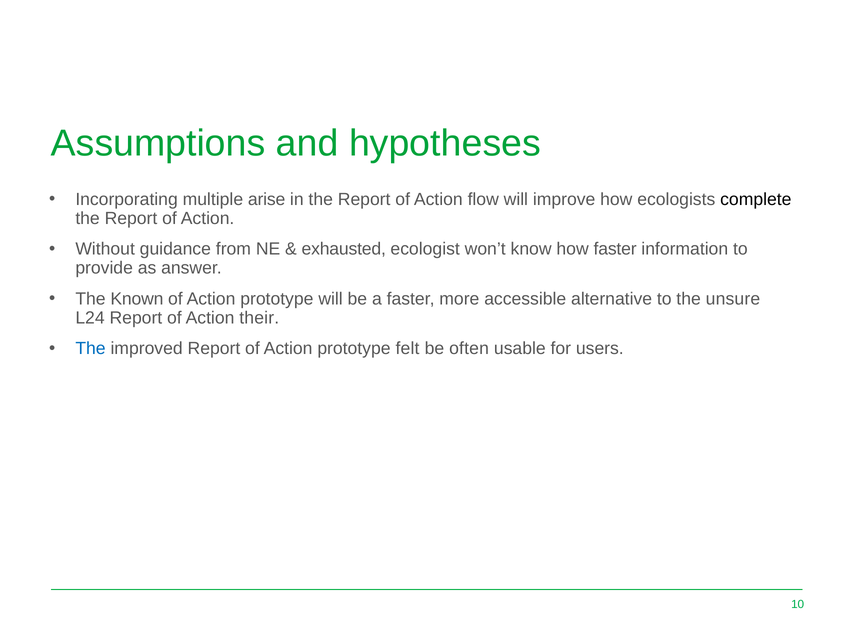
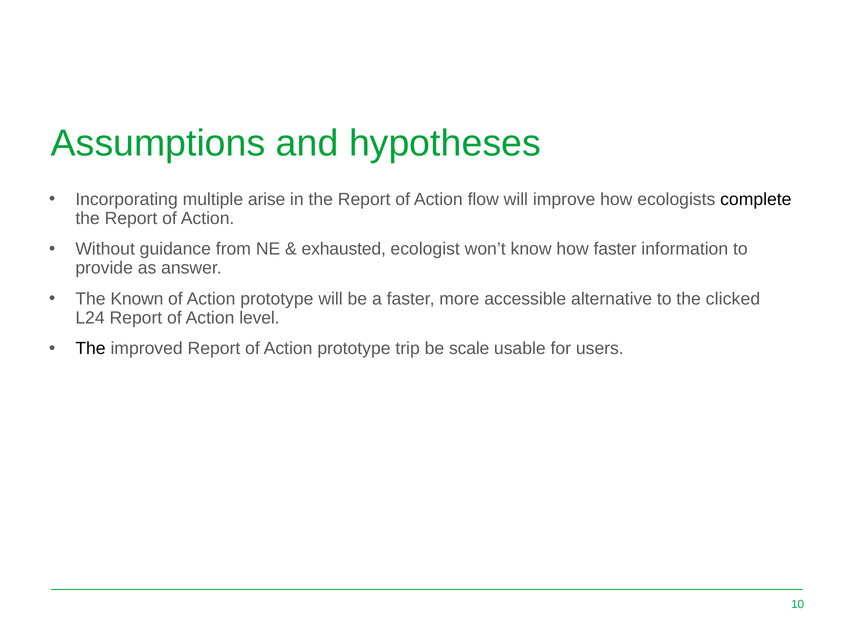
unsure: unsure -> clicked (733, 299)
their: their -> level (259, 318)
The colour: blue -> black (90, 349)
felt: felt -> trip (408, 349)
often: often -> scale (469, 349)
